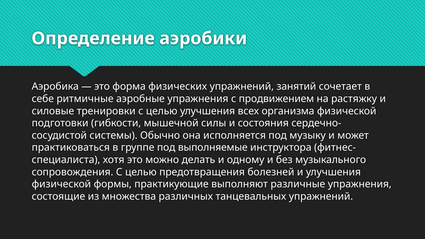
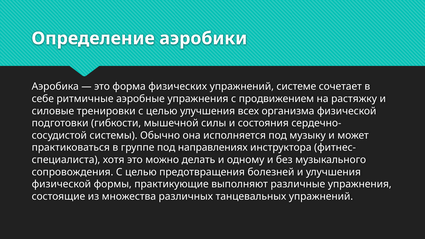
занятий: занятий -> системе (296, 87)
выполняемые: выполняемые -> направлениях (213, 148)
